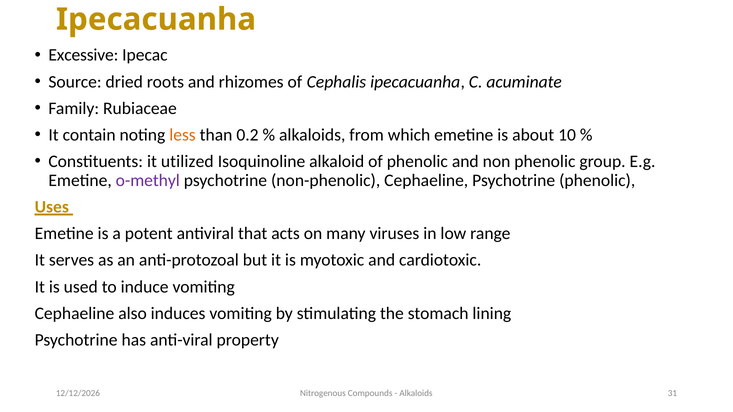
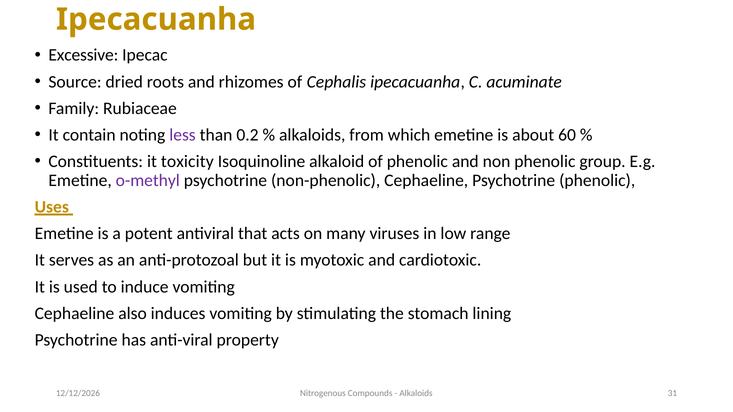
less colour: orange -> purple (183, 135)
10: 10 -> 60 (567, 135)
utilized: utilized -> toxicity (187, 162)
